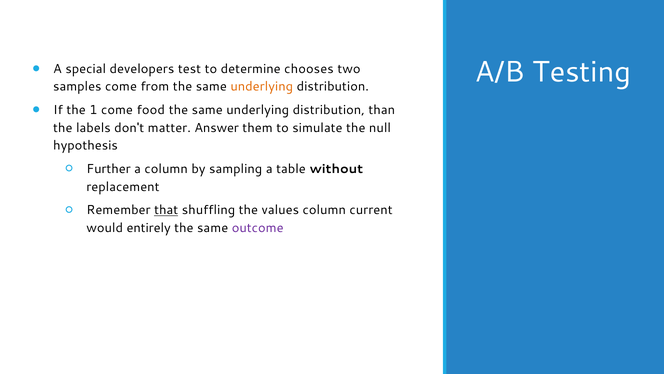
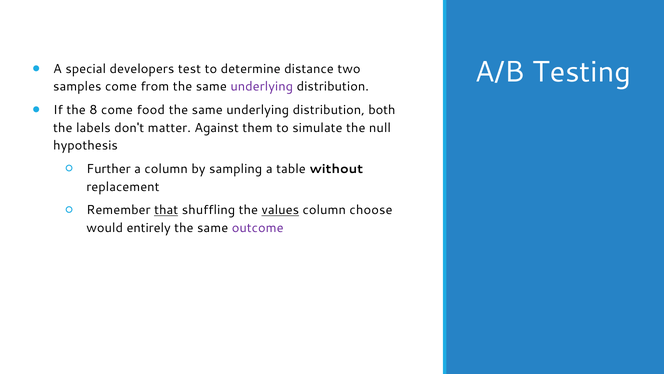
chooses: chooses -> distance (309, 69)
underlying colour: orange -> purple (262, 86)
1: 1 -> 8 (93, 110)
than: than -> both (382, 110)
Answer: Answer -> Against (217, 128)
values underline: none -> present (280, 210)
current: current -> choose (371, 210)
